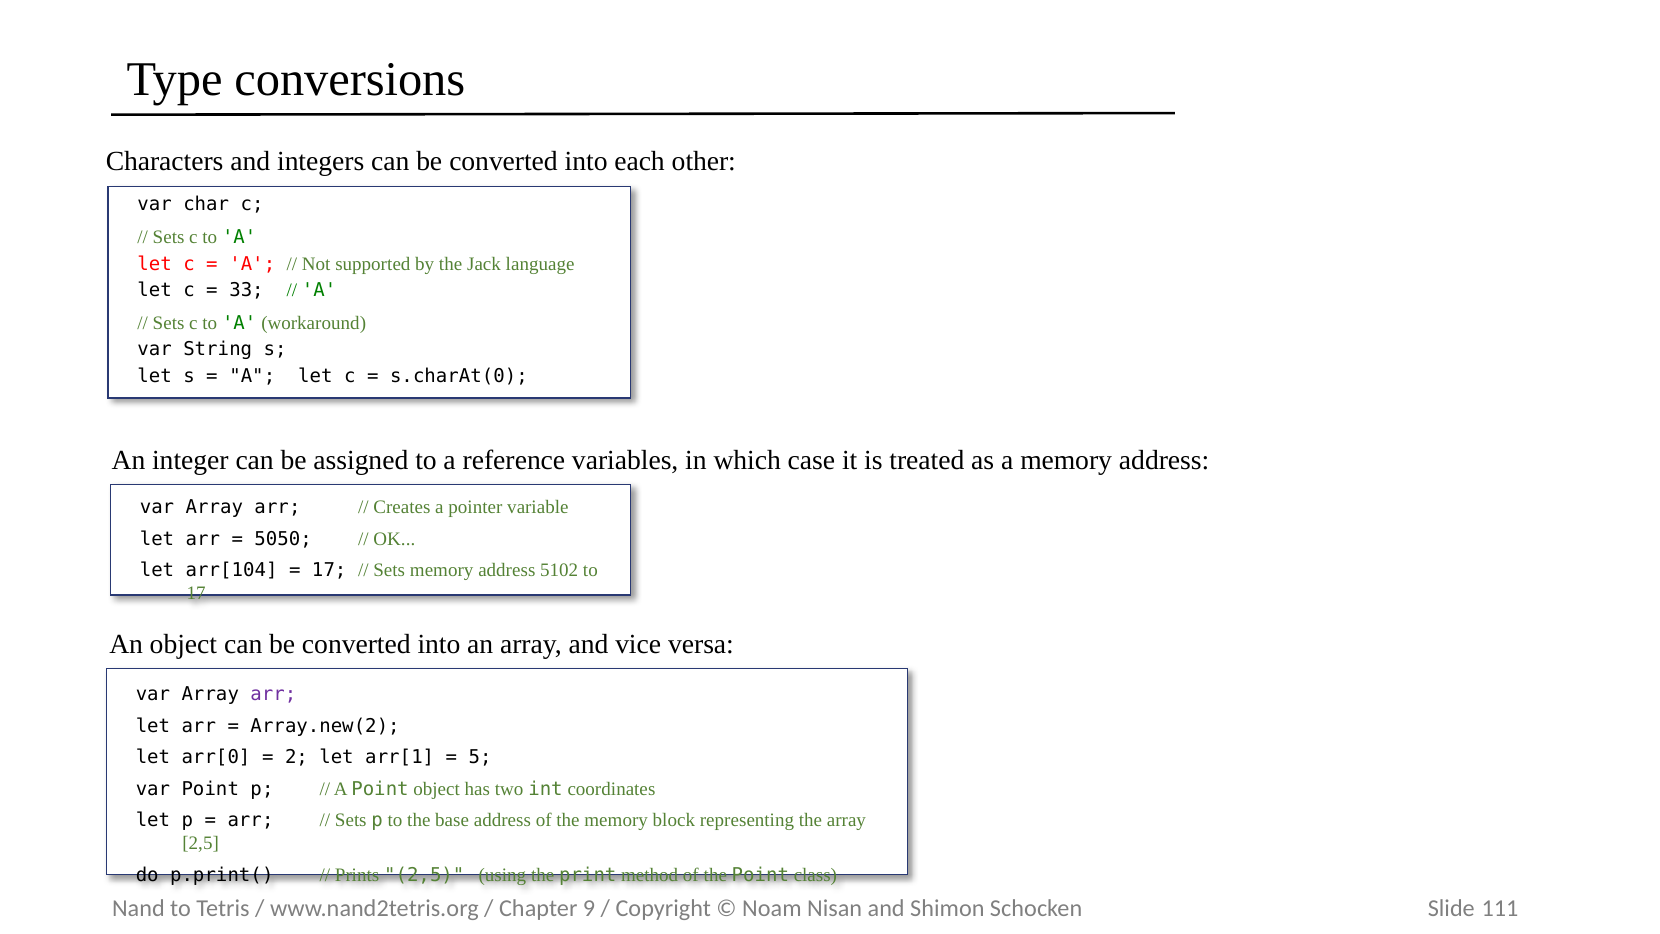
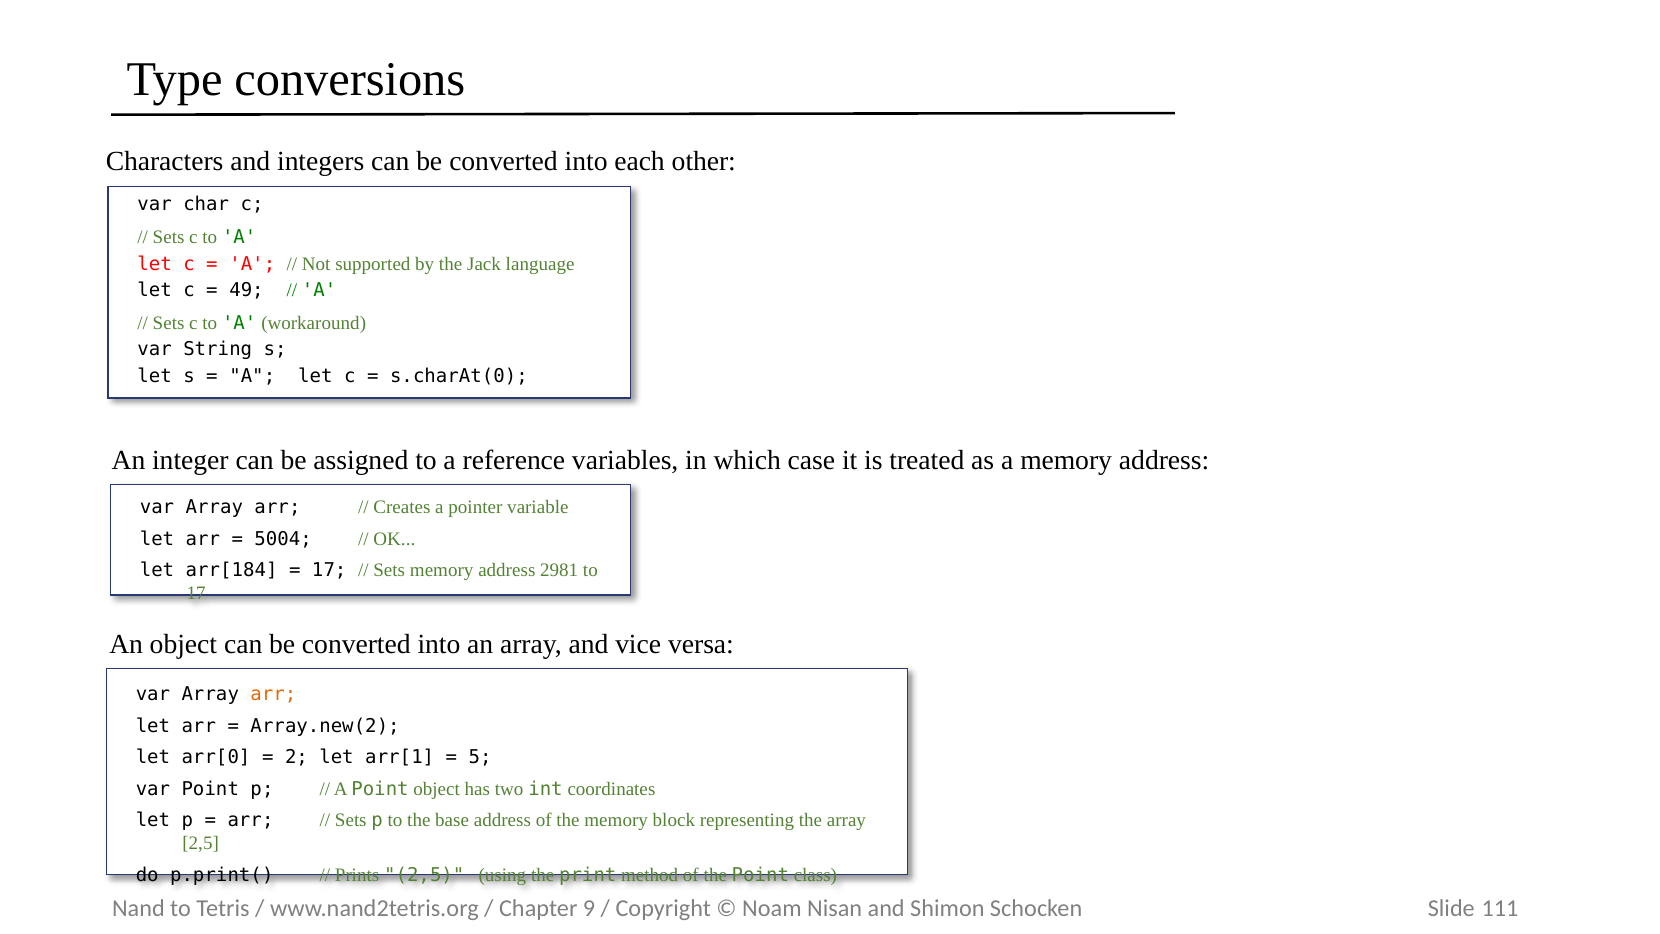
33: 33 -> 49 (246, 290)
5050: 5050 -> 5004 (283, 539)
arr[104: arr[104 -> arr[184 (232, 570)
5102: 5102 -> 2981 (559, 570)
arr colour: purple -> orange (273, 694)
